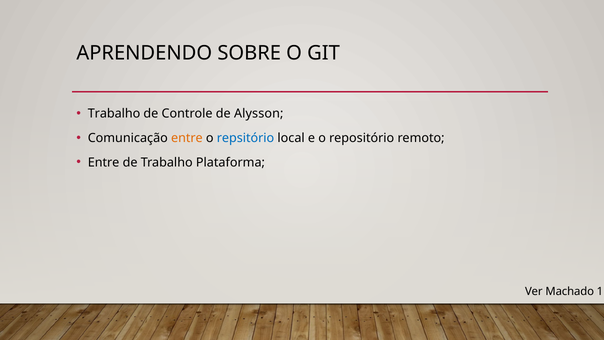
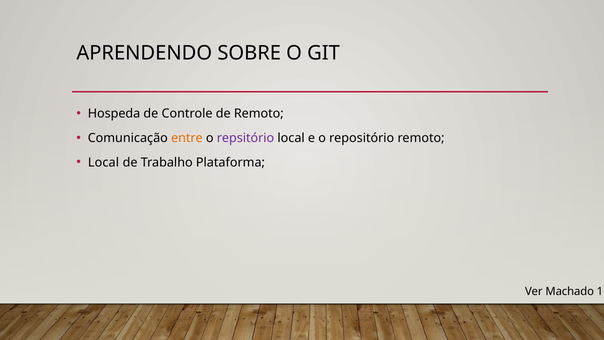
Trabalho: Trabalho -> Hospeda (114, 114)
de Alysson: Alysson -> Remoto (259, 114)
repsitório colour: blue -> purple (245, 138)
Entre: Entre -> Local (103, 162)
